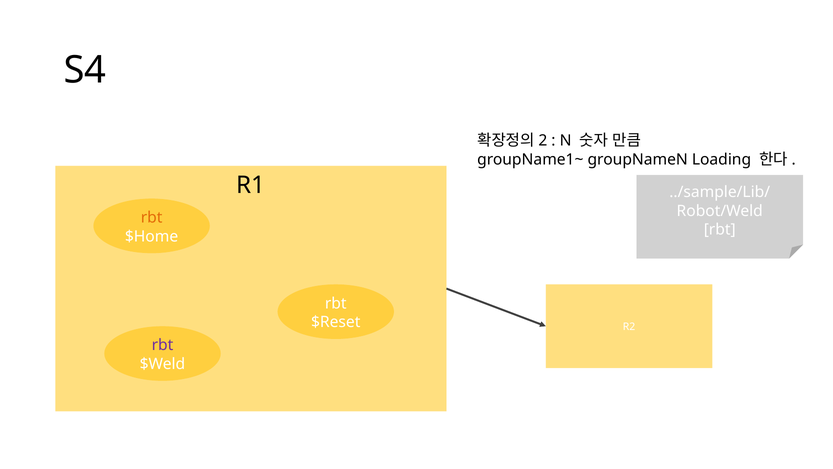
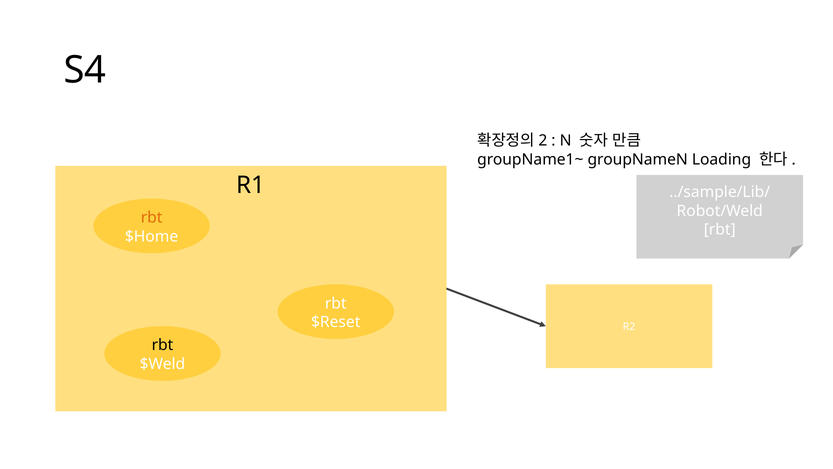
rbt colour: purple -> black (162, 345)
